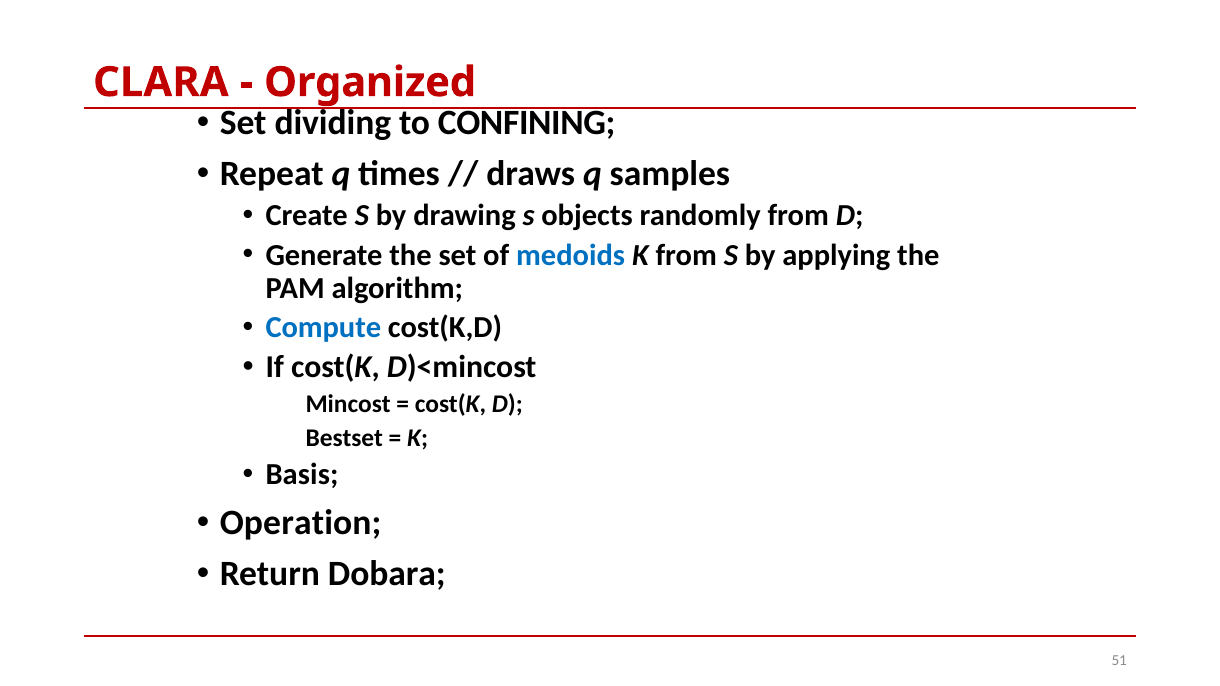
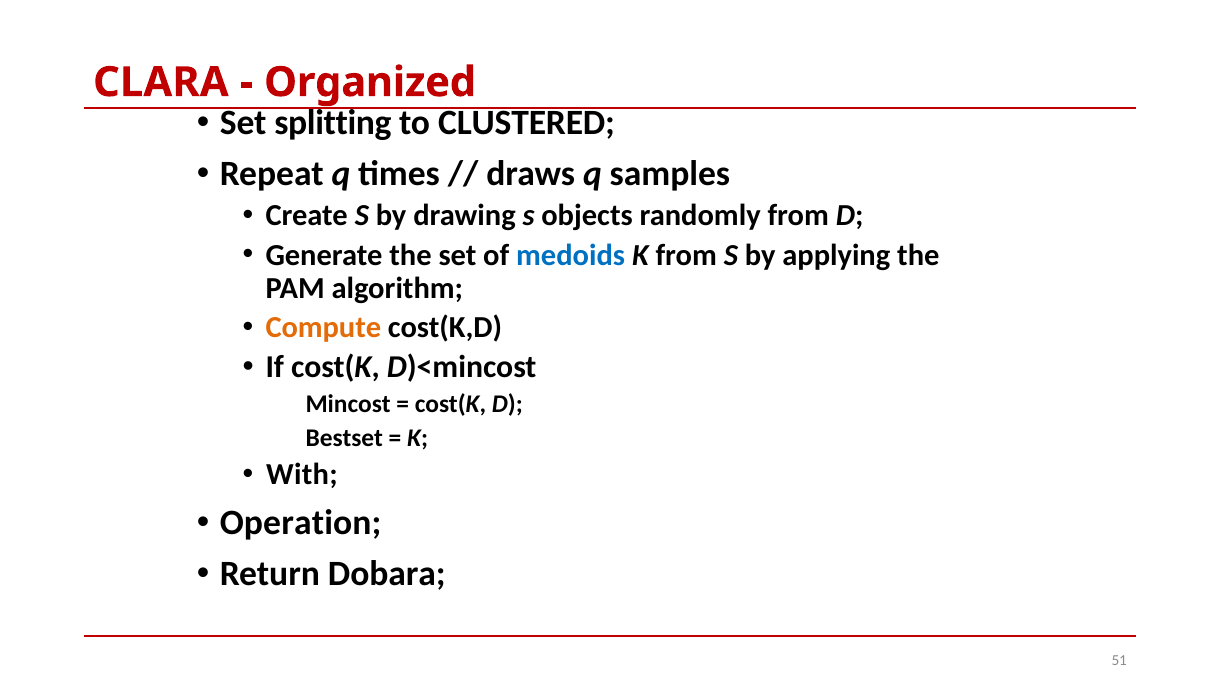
dividing: dividing -> splitting (333, 123)
CONFINING: CONFINING -> CLUSTERED (527, 123)
Compute colour: blue -> orange (323, 327)
Basis: Basis -> With (302, 475)
